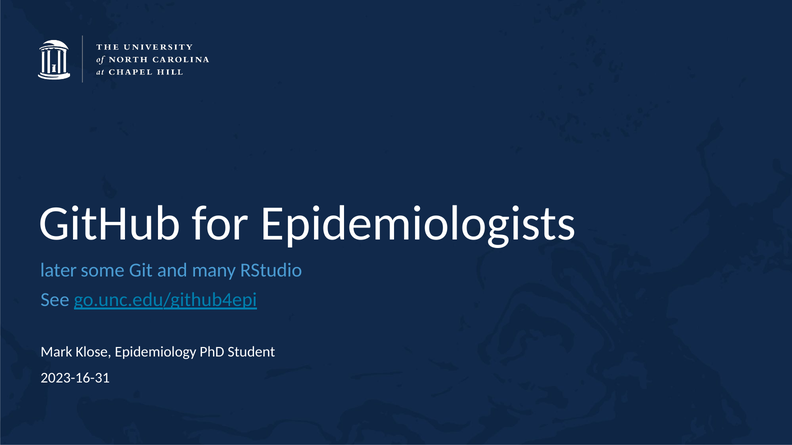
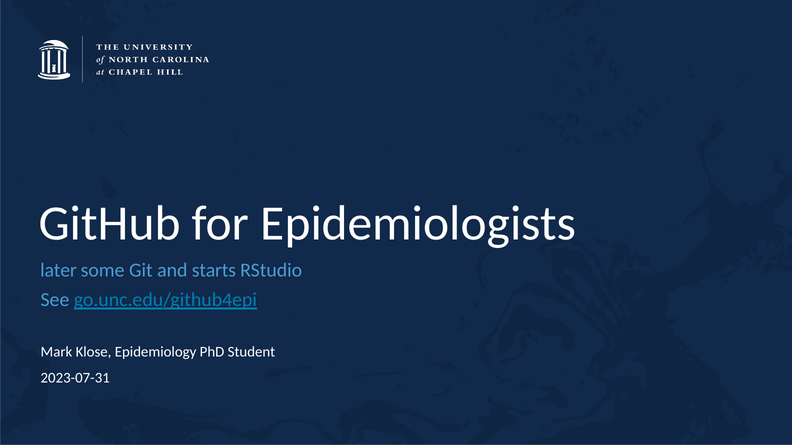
many: many -> starts (214, 270)
2023-16-31: 2023-16-31 -> 2023-07-31 (75, 378)
